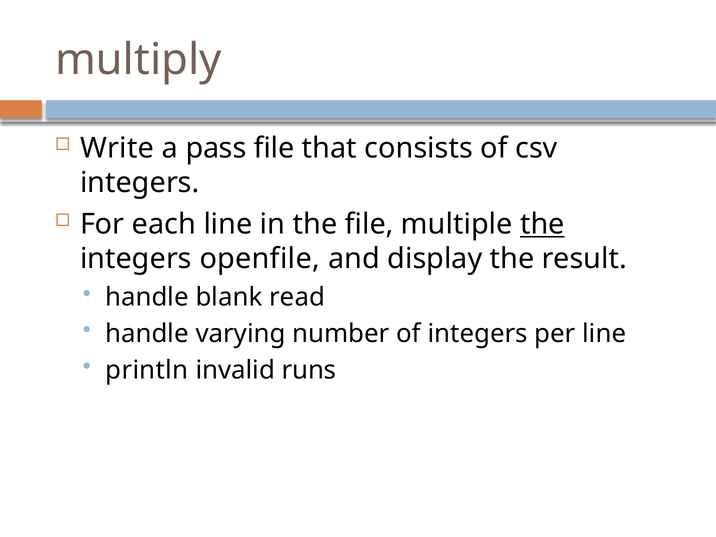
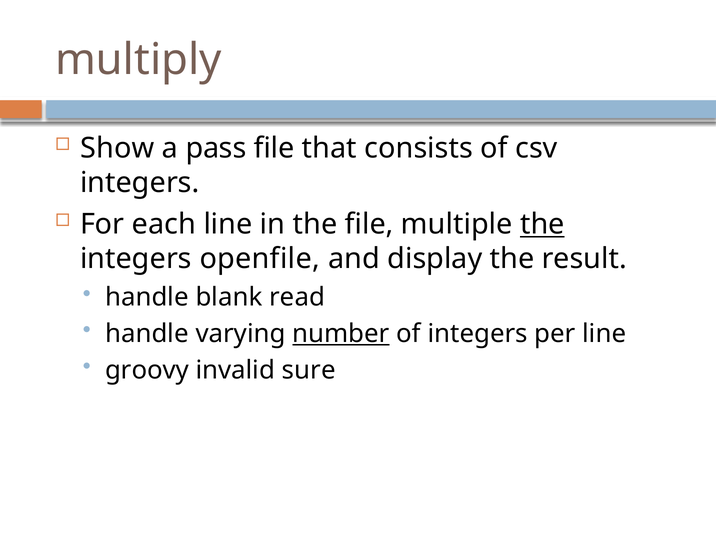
Write: Write -> Show (117, 148)
number underline: none -> present (341, 334)
println: println -> groovy (147, 370)
runs: runs -> sure (309, 370)
